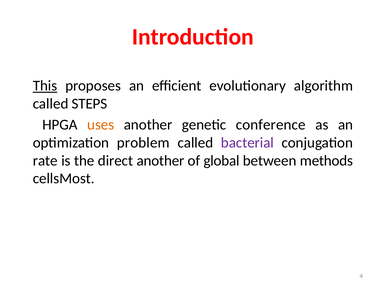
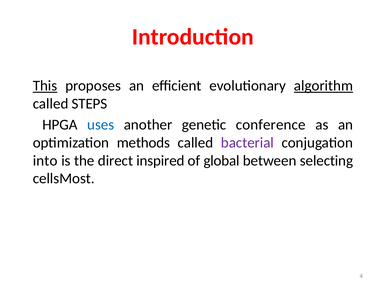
algorithm underline: none -> present (324, 86)
uses colour: orange -> blue (101, 125)
problem: problem -> methods (143, 143)
rate: rate -> into (45, 161)
direct another: another -> inspired (160, 161)
methods: methods -> selecting (327, 161)
